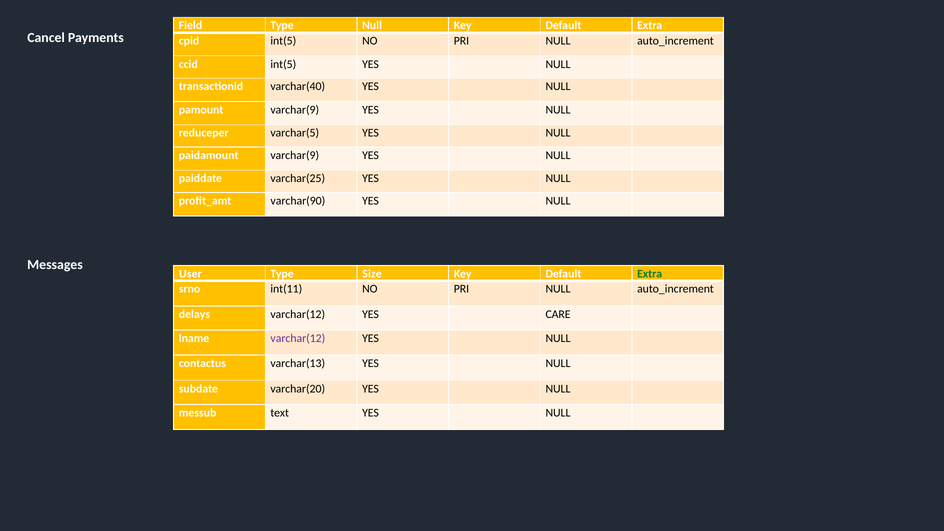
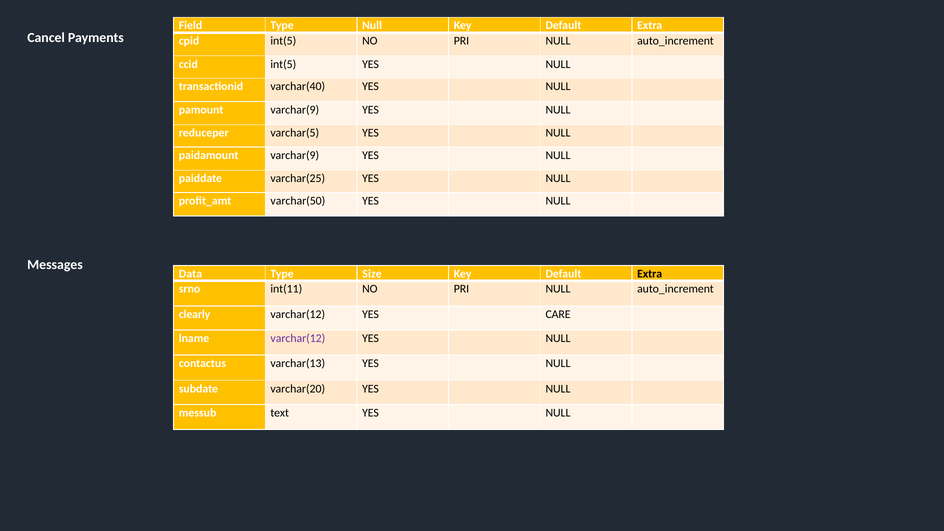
varchar(90: varchar(90 -> varchar(50 (298, 201)
User: User -> Data (190, 274)
Extra colour: green -> black (650, 274)
delays: delays -> clearly (195, 314)
